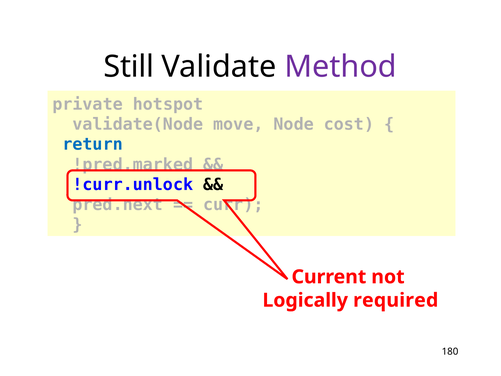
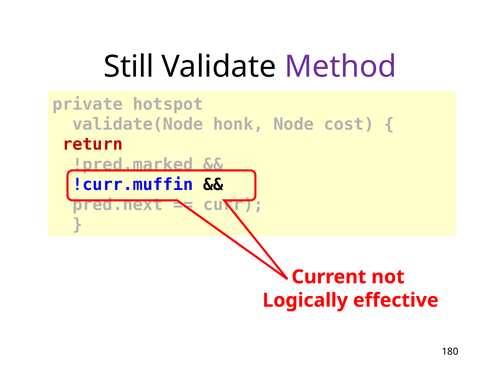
move: move -> honk (238, 124)
return colour: blue -> red (93, 144)
!curr.unlock: !curr.unlock -> !curr.muffin (133, 184)
required: required -> effective (396, 300)
